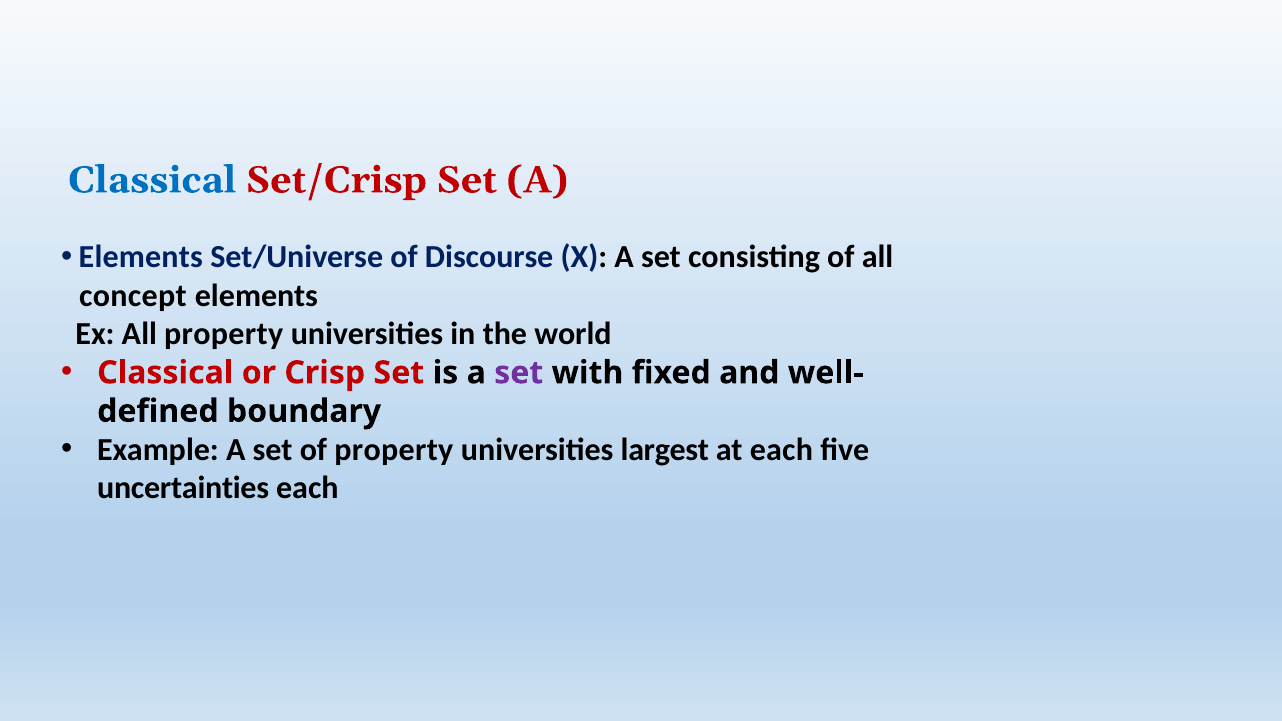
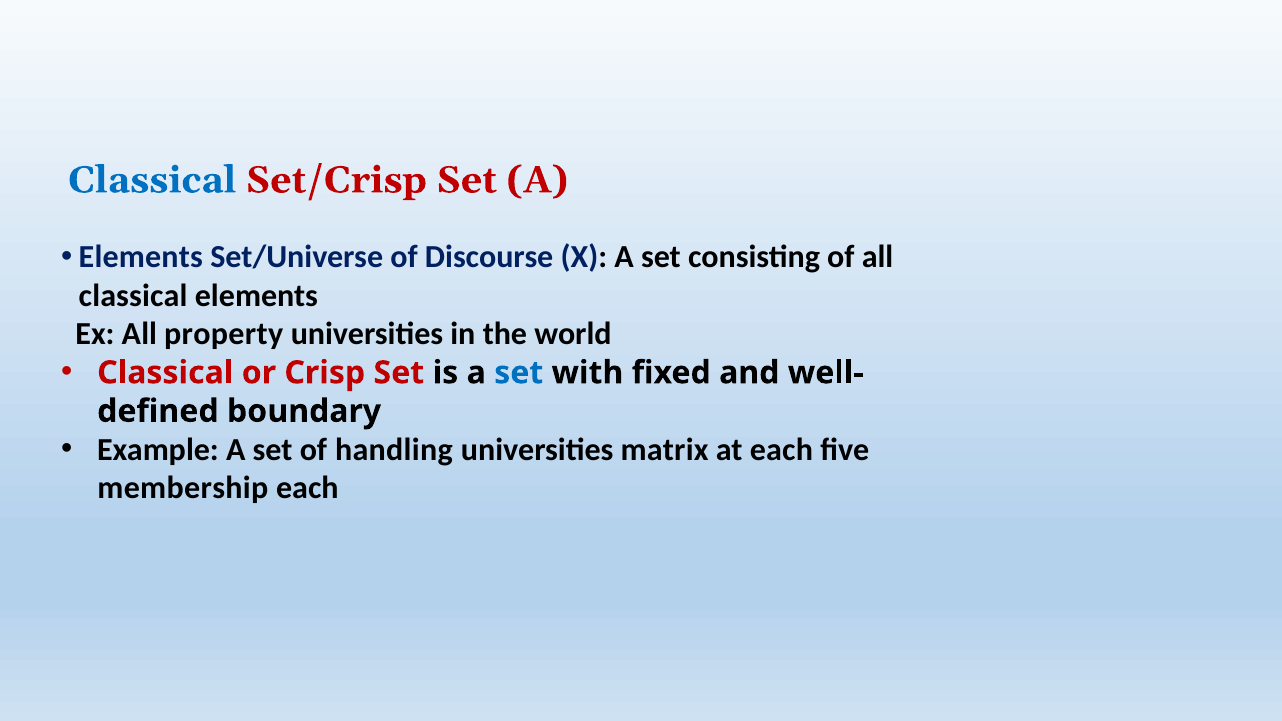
concept: concept -> classical (133, 296)
set colour: purple -> blue (519, 373)
of property: property -> handling (394, 450)
largest: largest -> matrix (665, 450)
uncertainties: uncertainties -> membership (183, 488)
